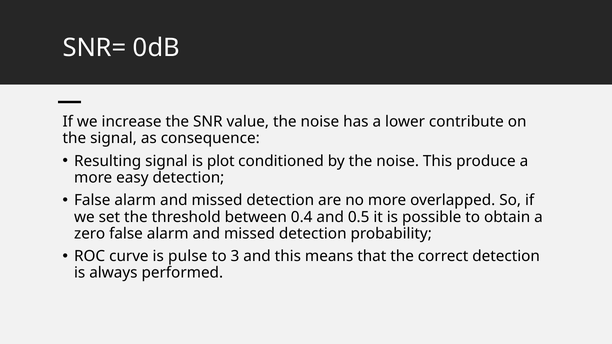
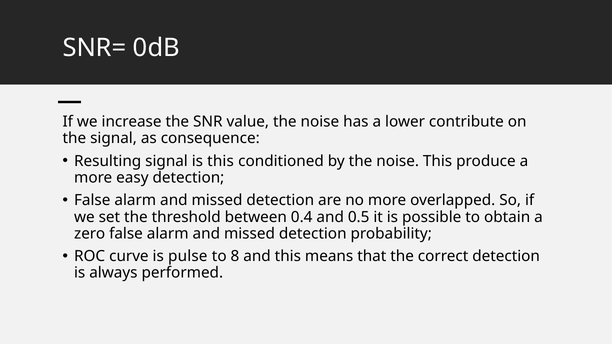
is plot: plot -> this (221, 161)
3: 3 -> 8 (235, 257)
